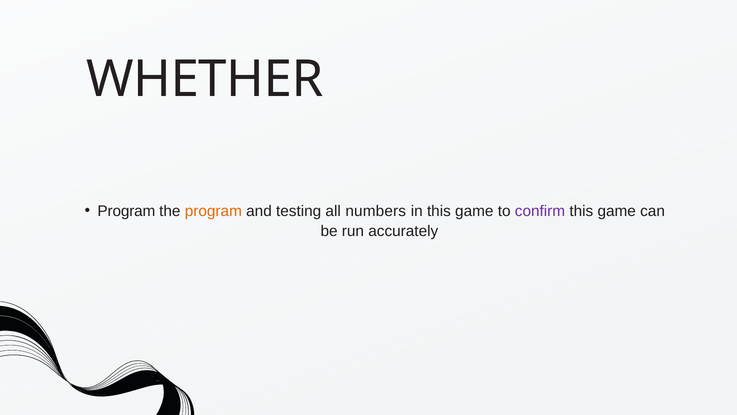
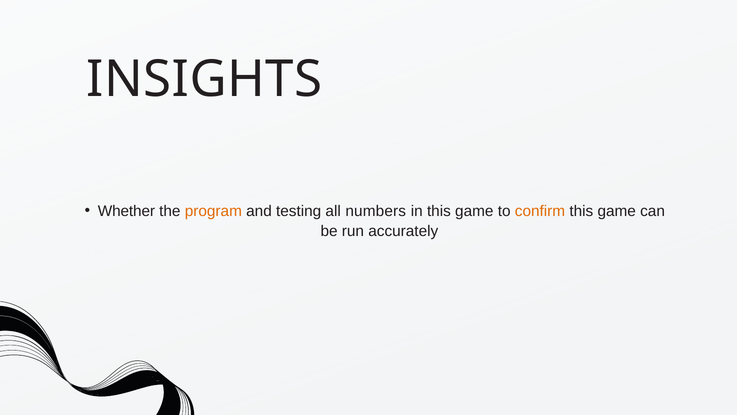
WHETHER: WHETHER -> INSIGHTS (204, 79)
Program: Program -> Whether (126, 211)
confirm colour: purple -> orange (540, 211)
